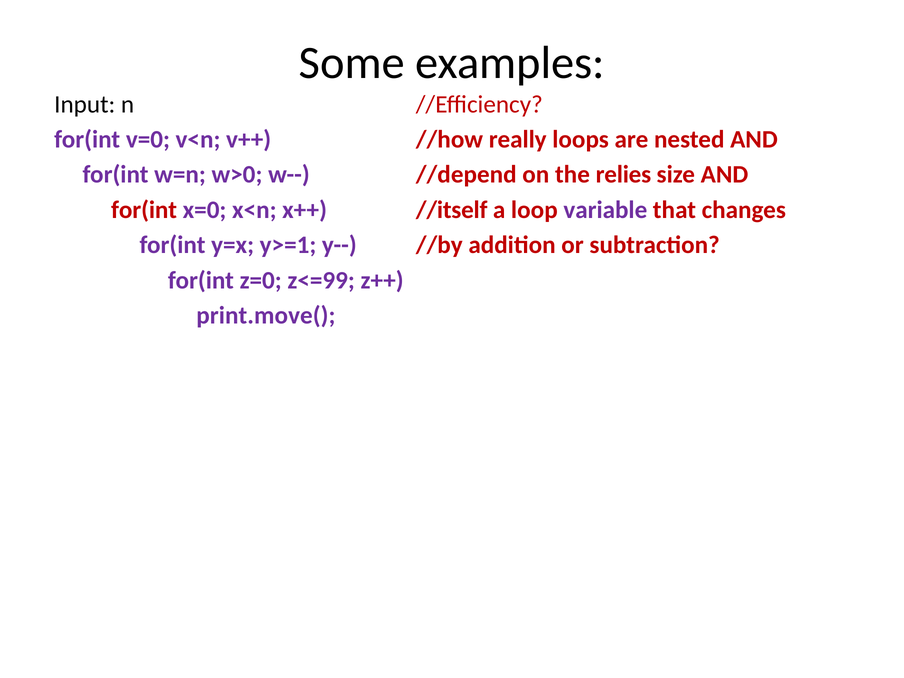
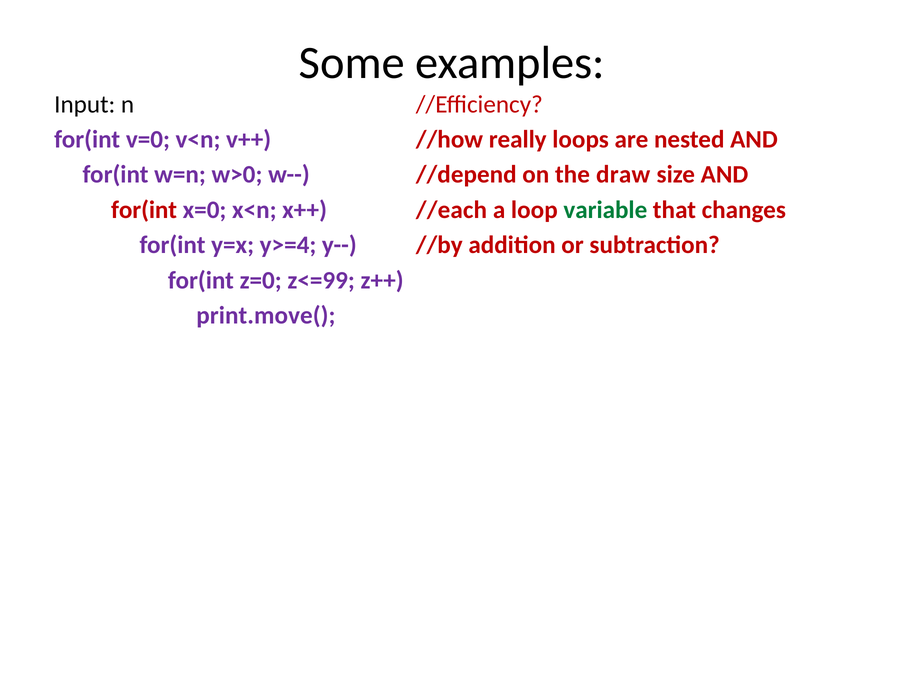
relies: relies -> draw (623, 175)
//itself: //itself -> //each (451, 210)
variable colour: purple -> green (605, 210)
y>=1: y>=1 -> y>=4 (288, 245)
